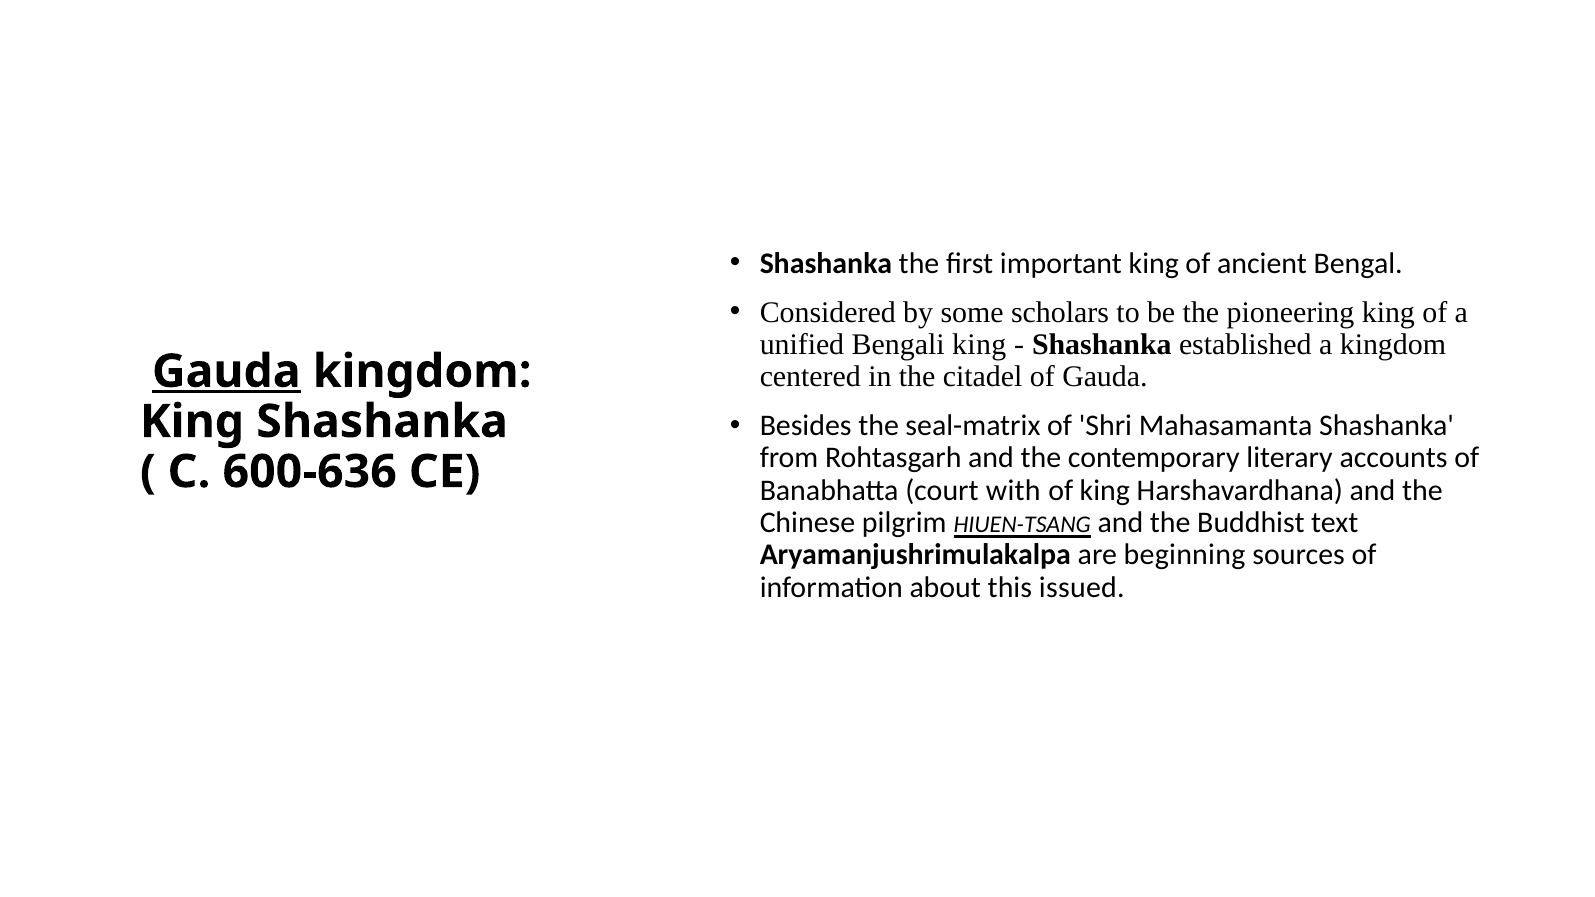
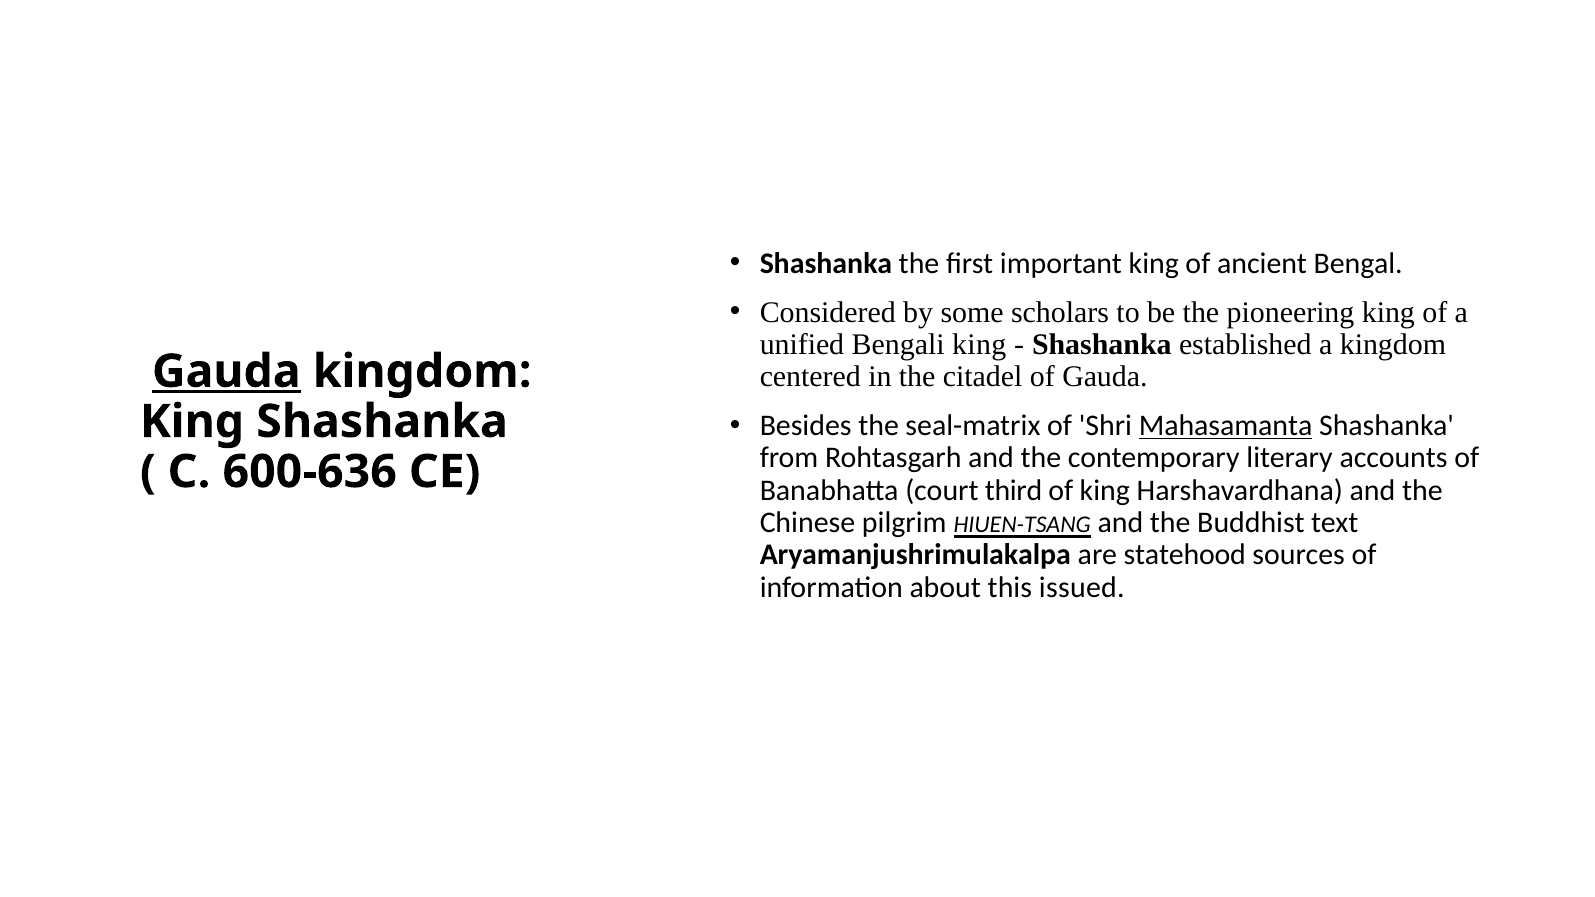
Mahasamanta underline: none -> present (1226, 426)
with: with -> third (1014, 490)
beginning: beginning -> statehood (1185, 555)
